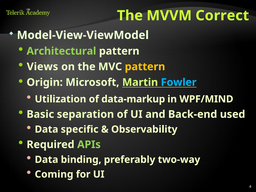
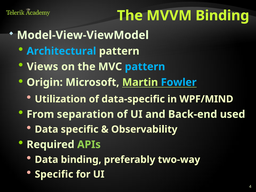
MVVM Correct: Correct -> Binding (222, 16)
Architectural colour: light green -> light blue (61, 51)
pattern colour: yellow -> light blue (145, 67)
data-markup: data-markup -> data-specific (133, 99)
Basic: Basic -> From (40, 114)
Coming: Coming -> Specific (54, 174)
